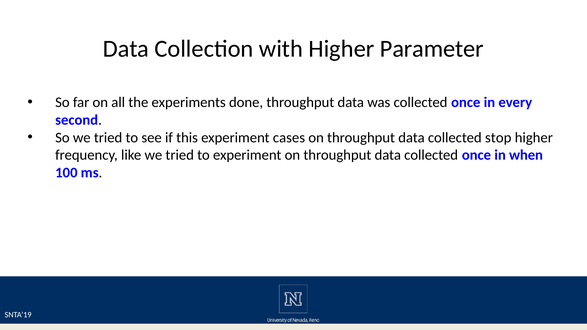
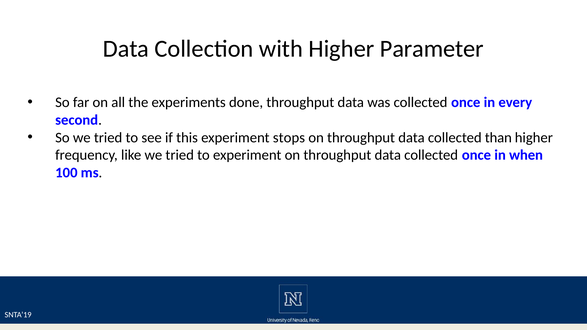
cases: cases -> stops (289, 138)
stop: stop -> than (498, 138)
